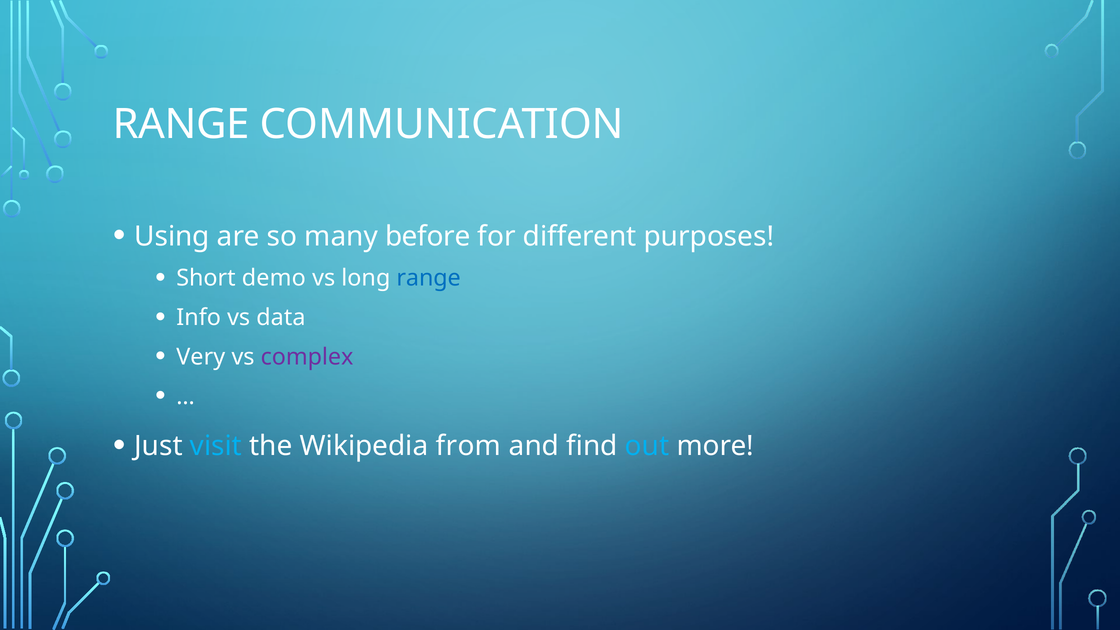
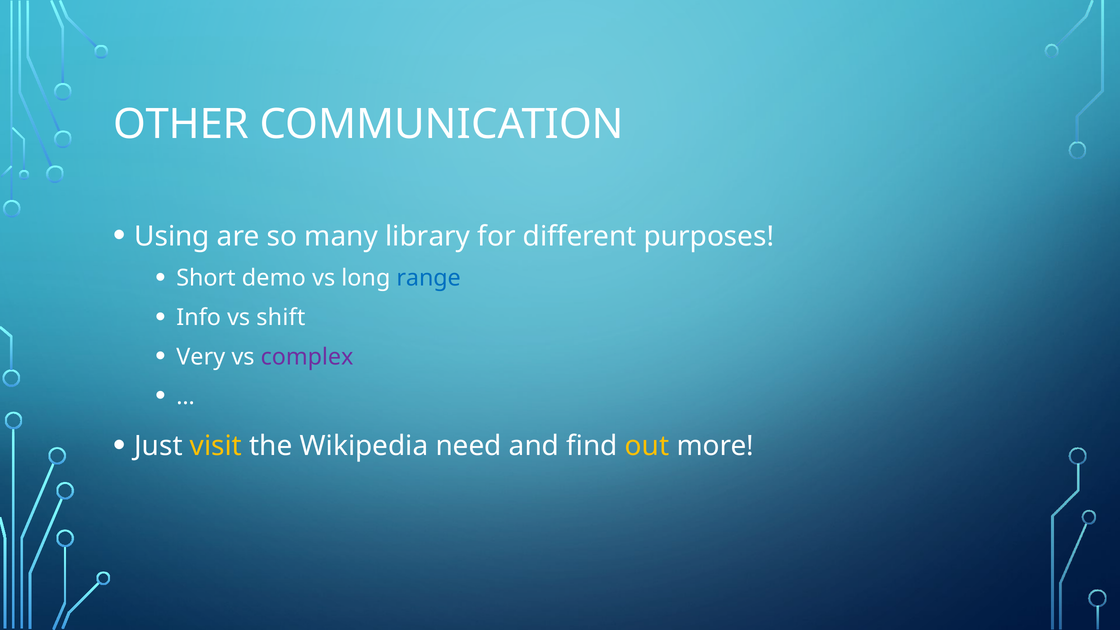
RANGE: RANGE -> OTHER (181, 124)
before: before -> library (428, 236)
data: data -> shift (281, 318)
visit colour: light blue -> yellow (216, 446)
from: from -> need (469, 446)
out colour: light blue -> yellow (647, 446)
